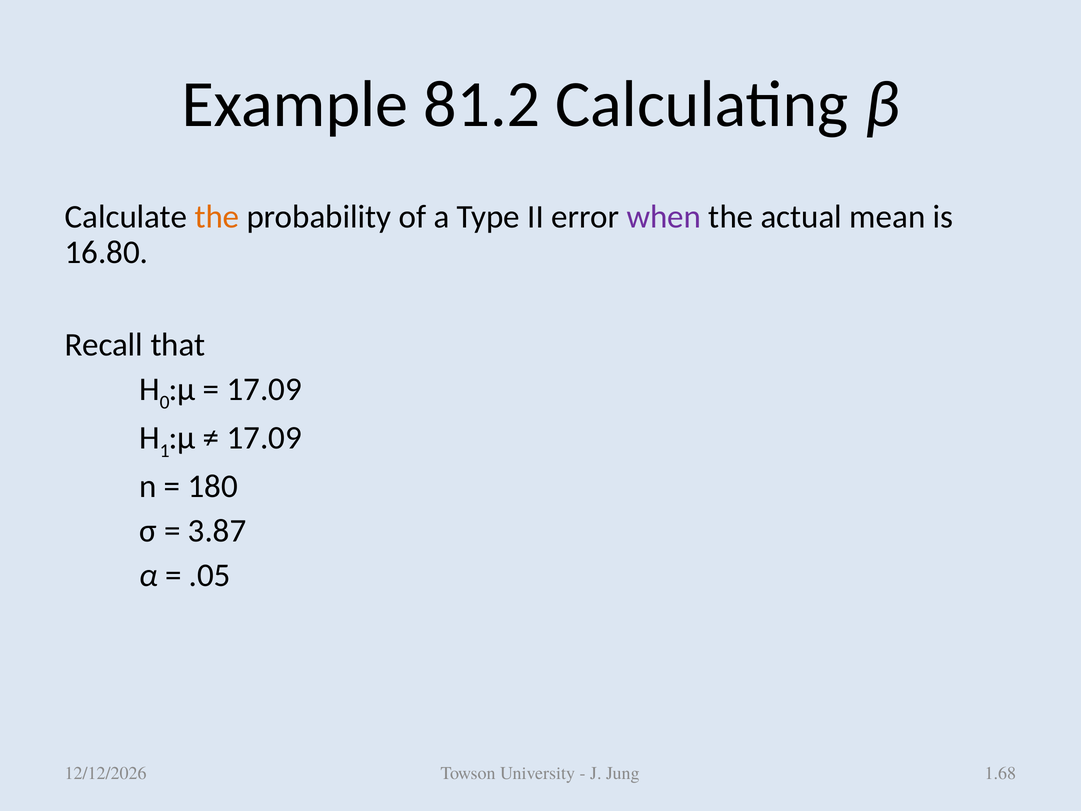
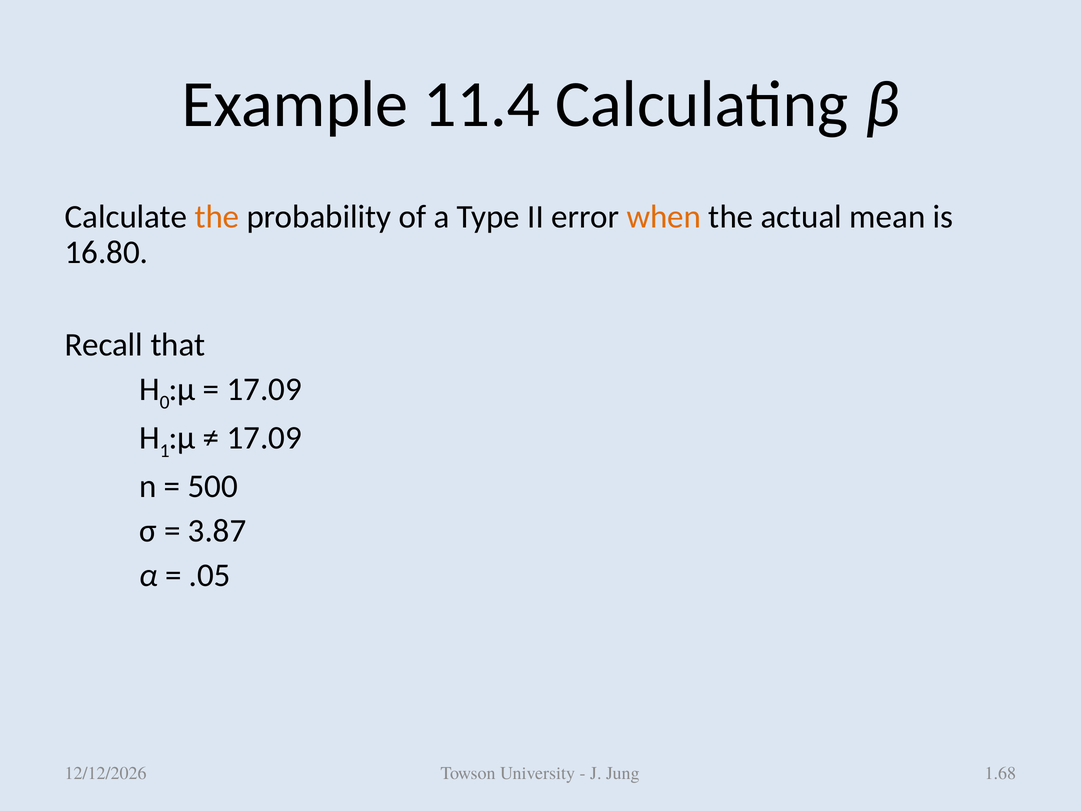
81.2: 81.2 -> 11.4 (482, 105)
when colour: purple -> orange (664, 217)
180: 180 -> 500 (213, 486)
